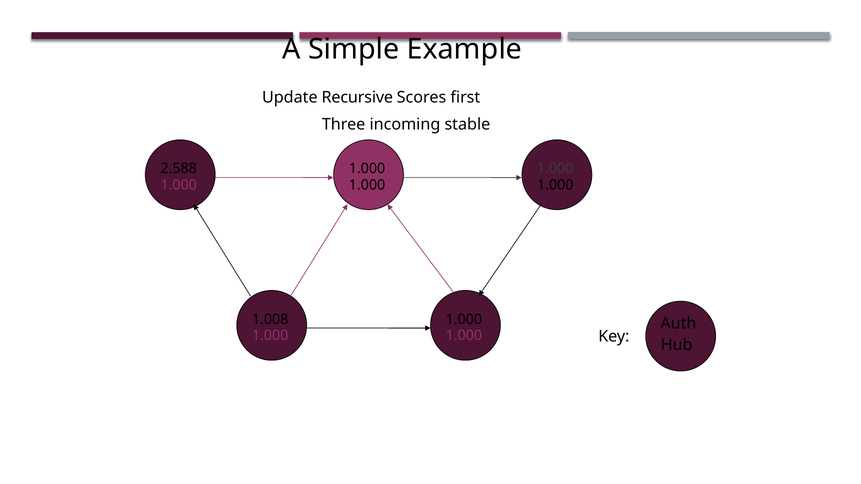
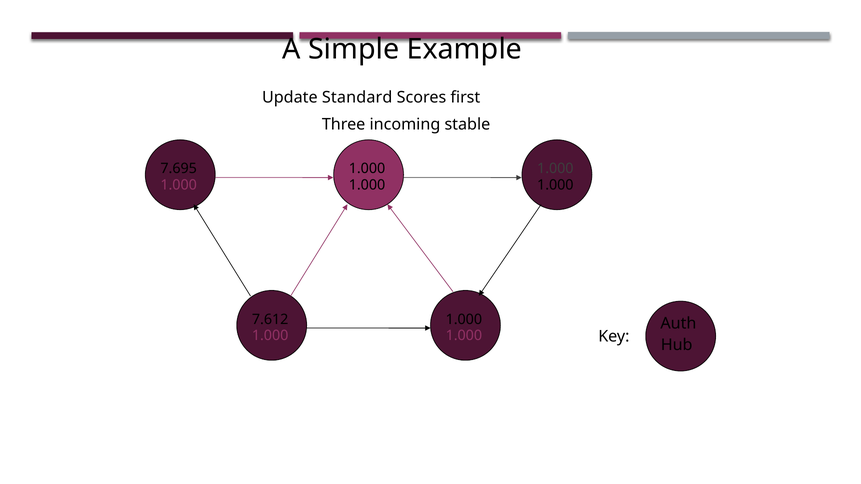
Recursive: Recursive -> Standard (357, 97)
2.588: 2.588 -> 7.695 (179, 169)
1.008: 1.008 -> 7.612 (270, 320)
